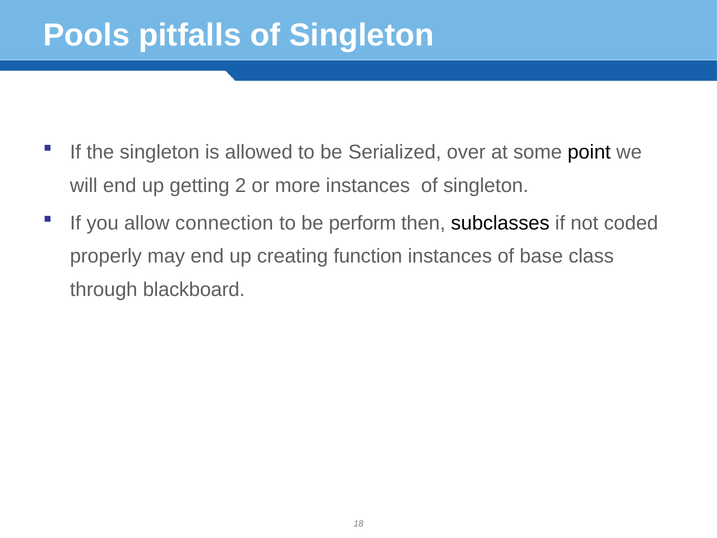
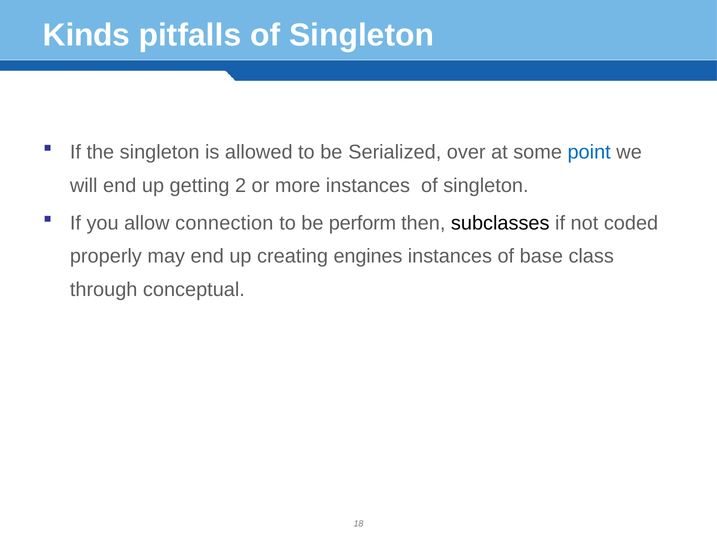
Pools: Pools -> Kinds (87, 35)
point colour: black -> blue (589, 152)
function: function -> engines (368, 256)
blackboard: blackboard -> conceptual (194, 290)
